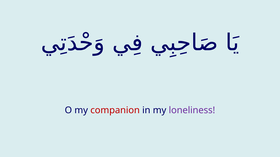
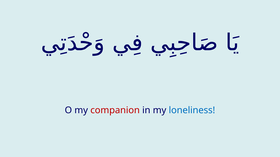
loneliness colour: purple -> blue (192, 111)
